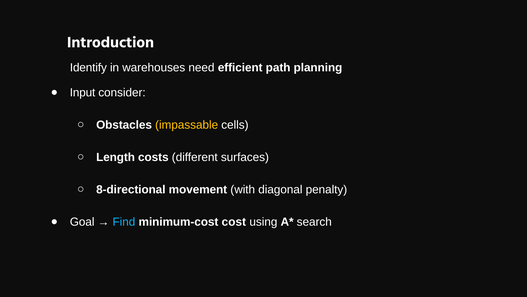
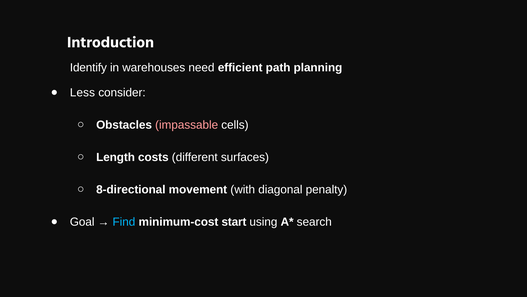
Input: Input -> Less (82, 92)
impassable colour: yellow -> pink (187, 125)
cost: cost -> start (234, 222)
